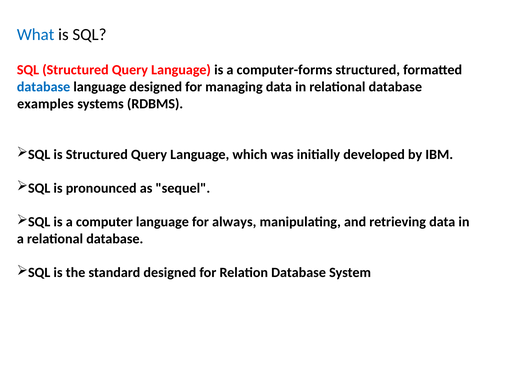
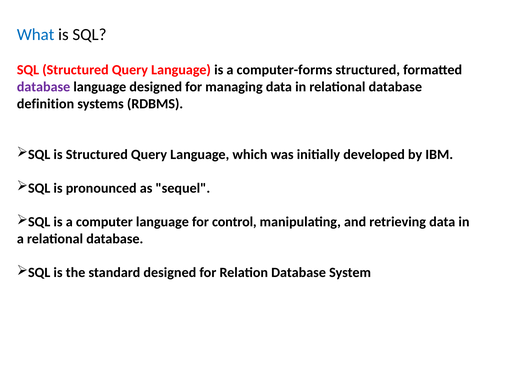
database colour: blue -> purple (44, 87)
examples: examples -> definition (46, 104)
always: always -> control (234, 222)
